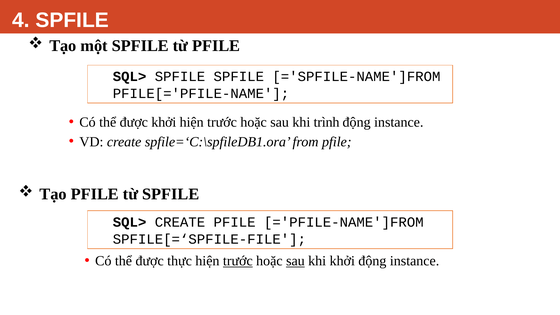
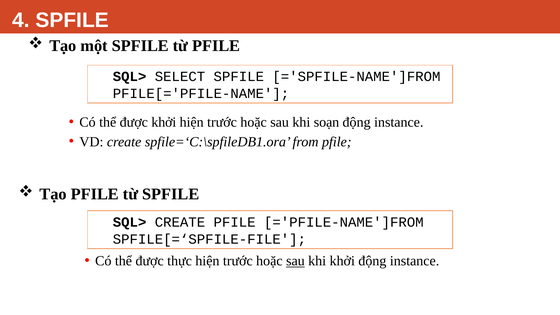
SQL> SPFILE: SPFILE -> SELECT (180, 77)
trình: trình -> soạn (327, 122)
trước underline: present -> none (238, 261)
